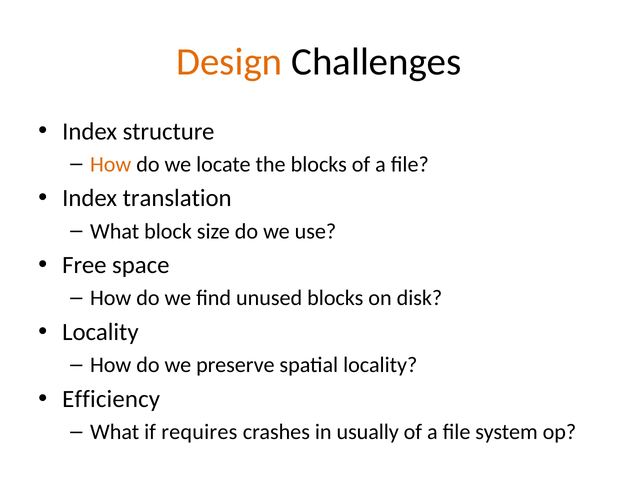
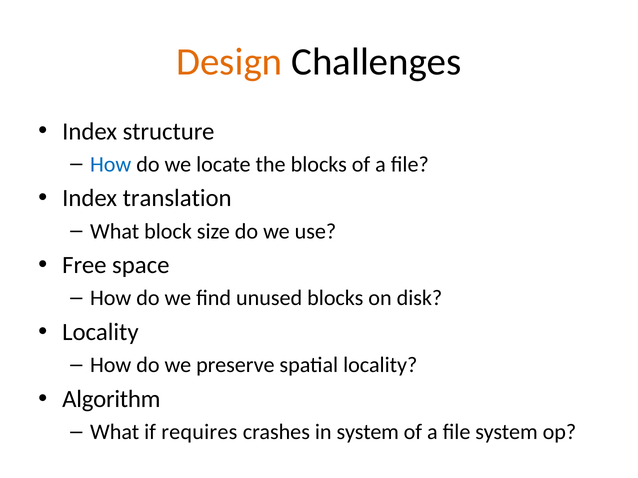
How colour: orange -> blue (111, 164)
Efficiency: Efficiency -> Algorithm (111, 400)
in usually: usually -> system (368, 433)
